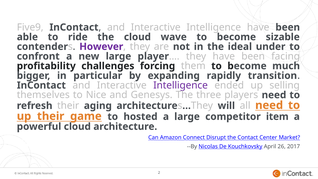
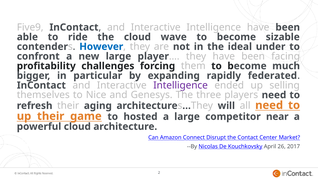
However colour: purple -> blue (101, 47)
transition: transition -> federated (272, 76)
item: item -> near (277, 117)
